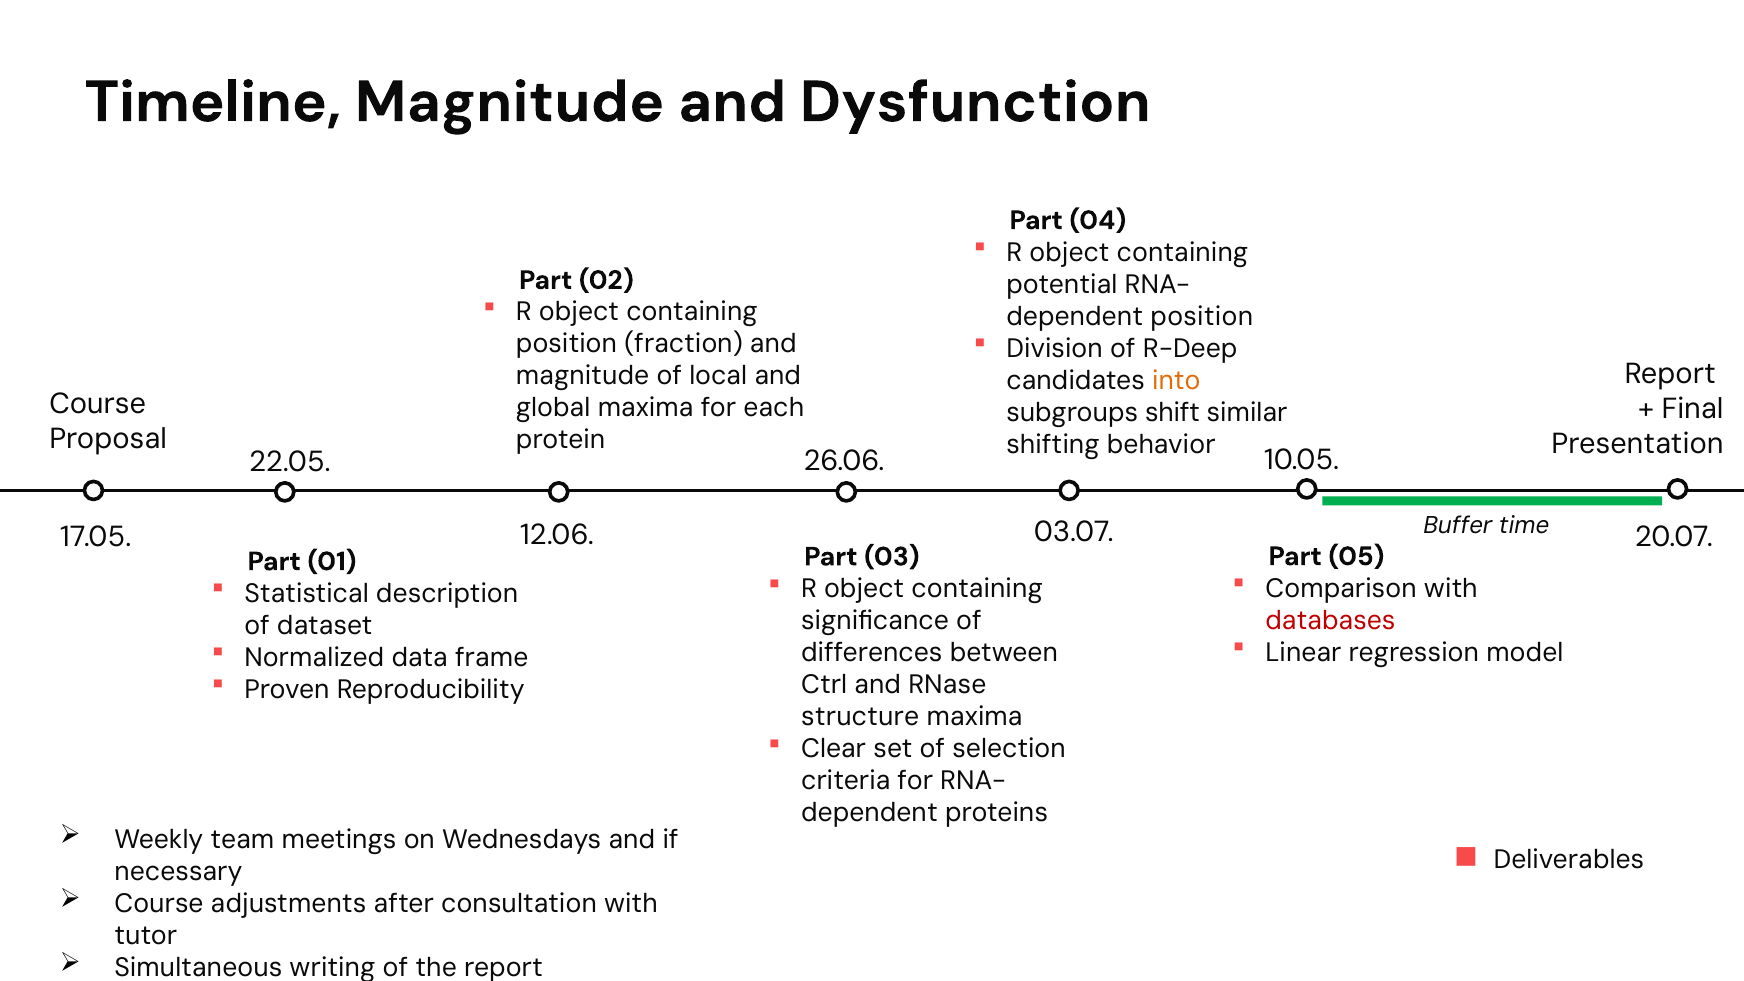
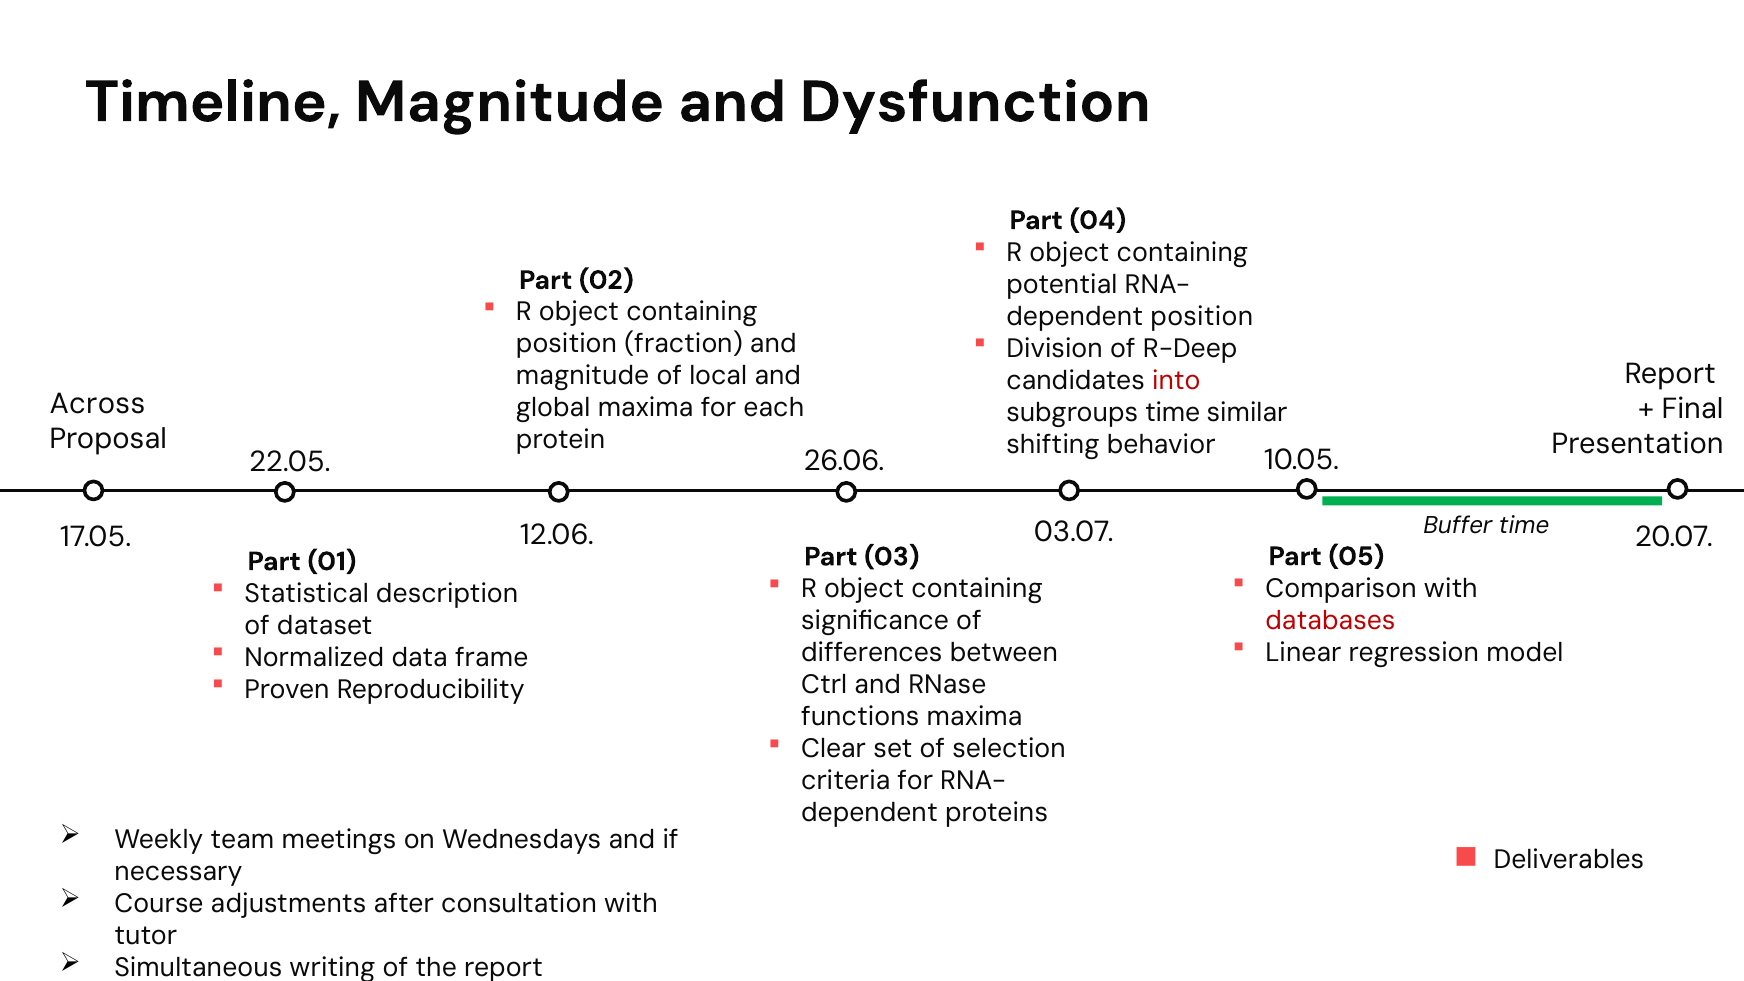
into colour: orange -> red (1176, 380)
Course: Course -> Across (97, 404)
subgroups shift: shift -> time (1173, 412)
structure: structure -> functions (860, 717)
